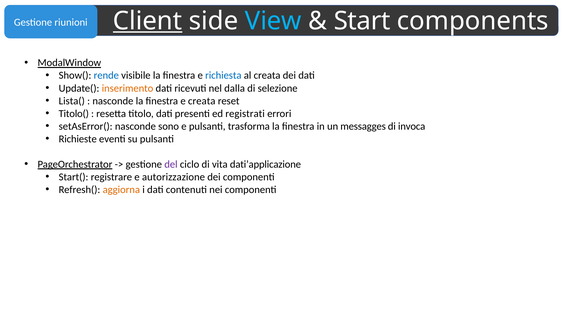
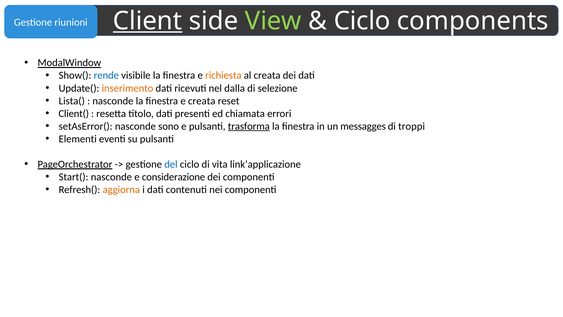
View colour: light blue -> light green (273, 21)
Start: Start -> Ciclo (362, 21)
richiesta colour: blue -> orange (223, 75)
Titolo(: Titolo( -> Client( (74, 113)
registrati: registrati -> chiamata (245, 113)
trasforma underline: none -> present (249, 126)
invoca: invoca -> troppi (412, 126)
Richieste: Richieste -> Elementi (78, 139)
del colour: purple -> blue (171, 164)
dati’applicazione: dati’applicazione -> link’applicazione (265, 164)
Start( registrare: registrare -> nasconde (111, 177)
autorizzazione: autorizzazione -> considerazione (174, 177)
